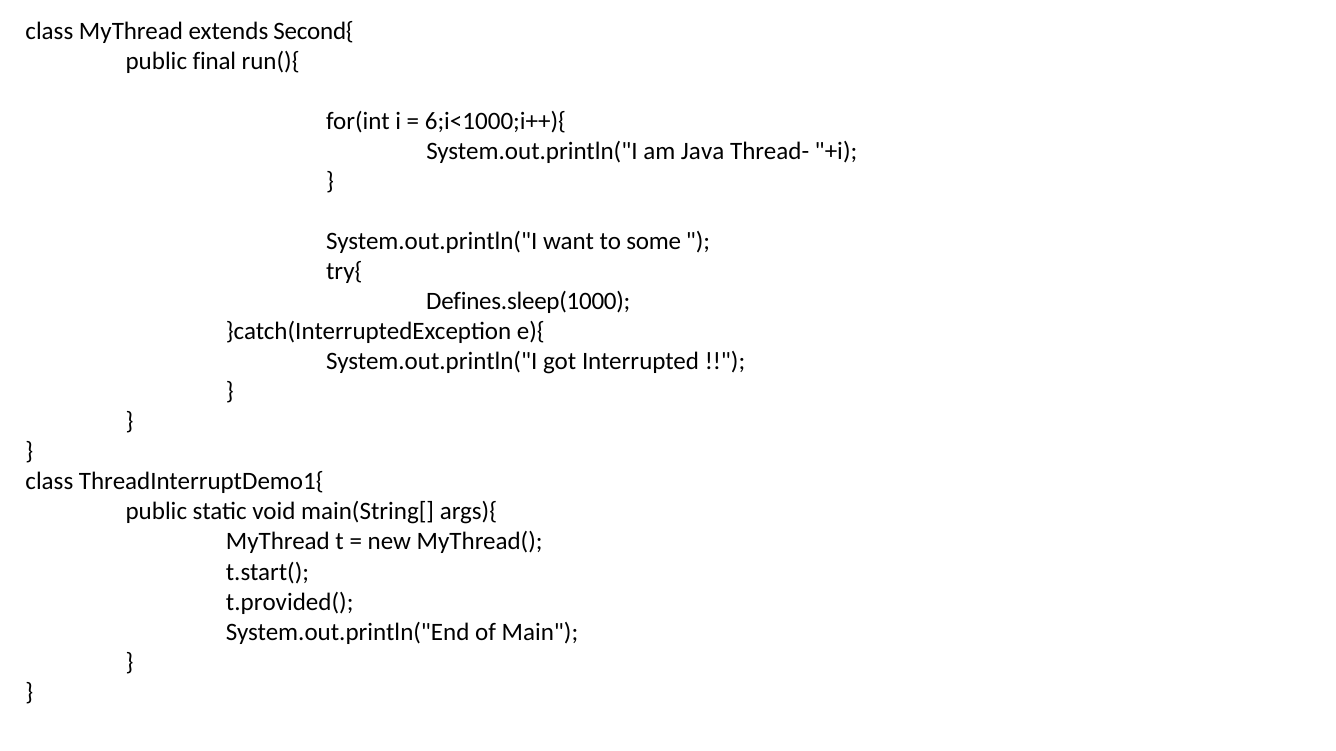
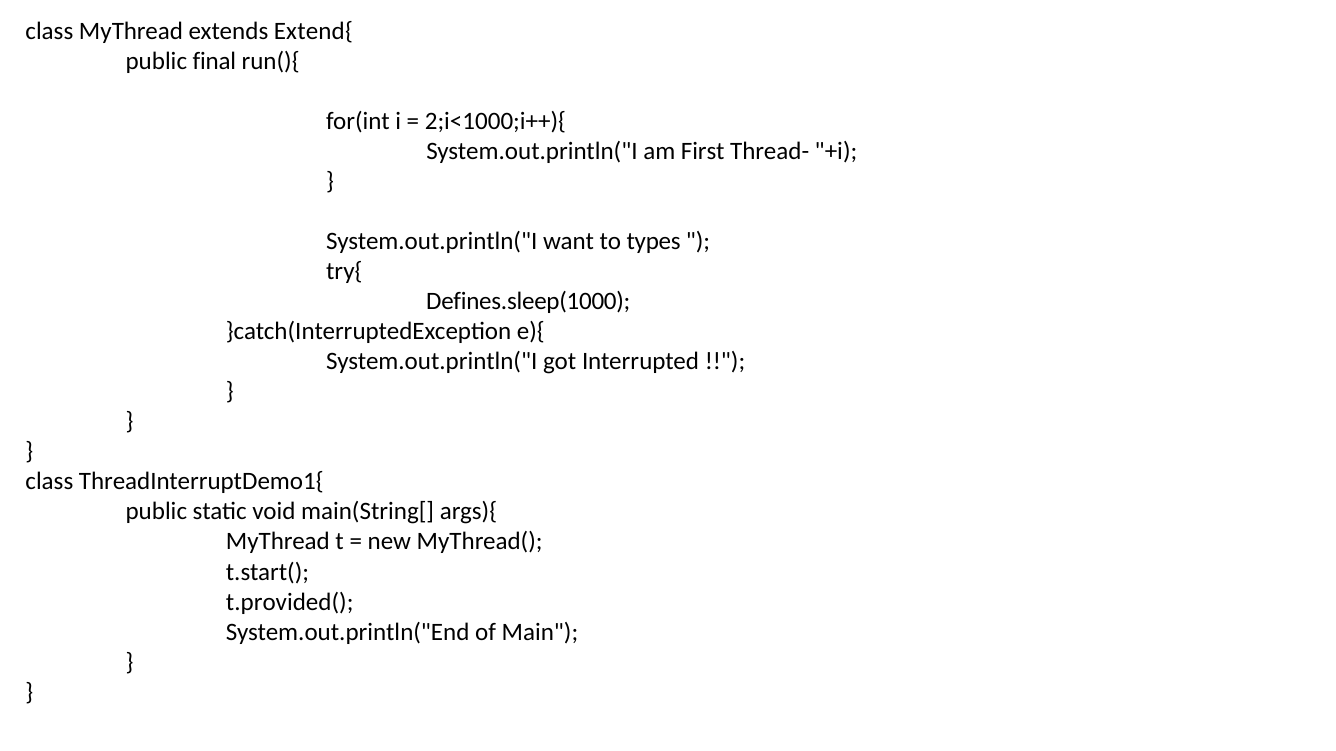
Second{: Second{ -> Extend{ (313, 31)
6;i<1000;i++){: 6;i<1000;i++){ -> 2;i<1000;i++){ (495, 121)
Java: Java -> First (703, 151)
some: some -> types (654, 241)
